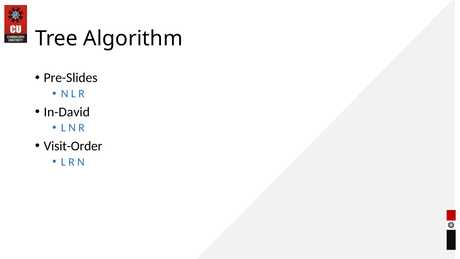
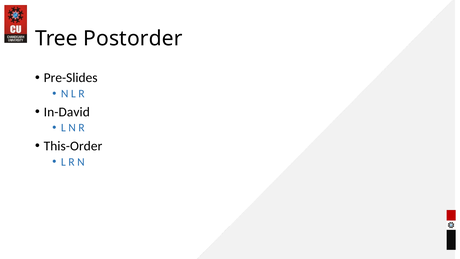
Algorithm: Algorithm -> Postorder (133, 39)
Visit-Order: Visit-Order -> This-Order (73, 146)
